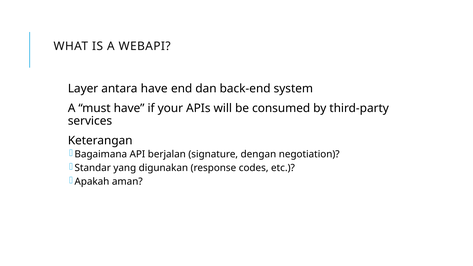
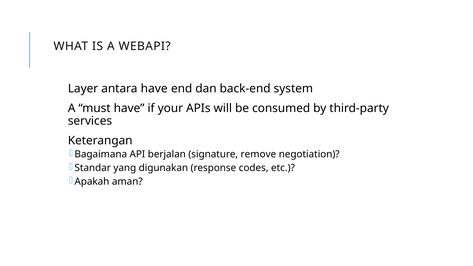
dengan: dengan -> remove (258, 154)
